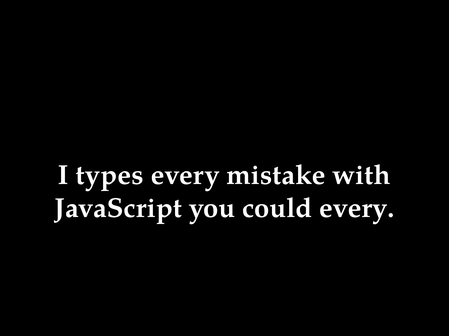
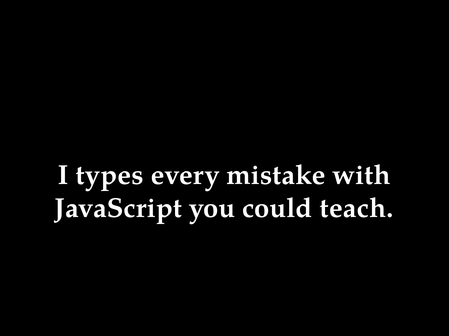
could every: every -> teach (356, 208)
